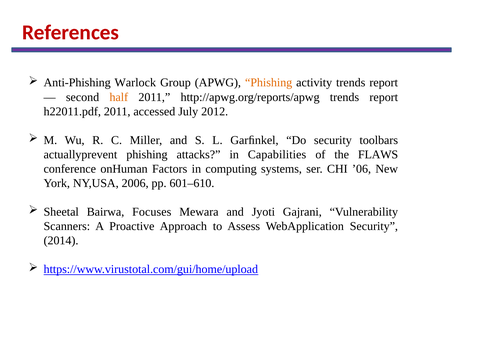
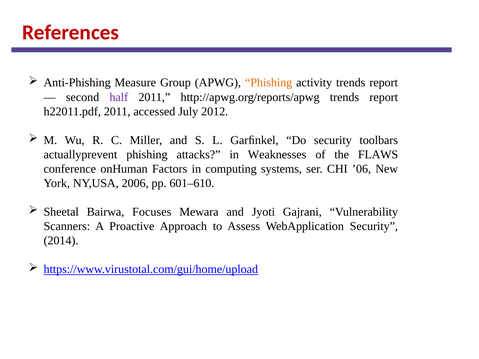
Warlock: Warlock -> Measure (135, 83)
half colour: orange -> purple (119, 97)
Capabilities: Capabilities -> Weaknesses (277, 155)
